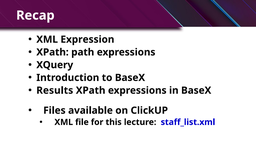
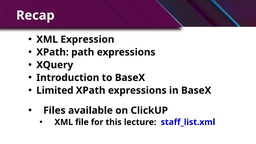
Results: Results -> Limited (55, 90)
